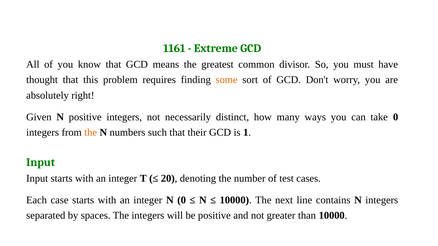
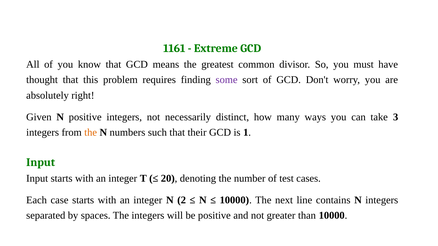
some colour: orange -> purple (227, 80)
take 0: 0 -> 3 (396, 117)
N 0: 0 -> 2 (182, 200)
